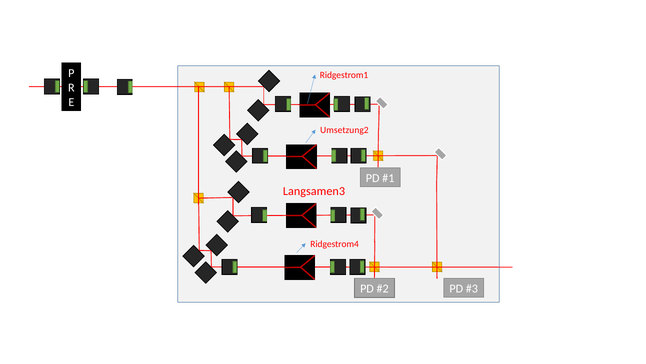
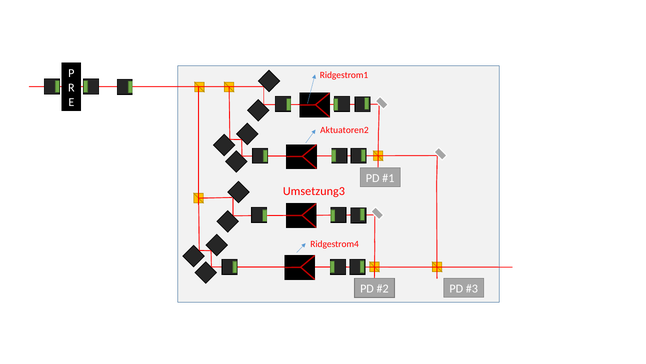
Umsetzung2: Umsetzung2 -> Aktuatoren2 (344, 130)
Langsamen3: Langsamen3 -> Umsetzung3 (314, 191)
